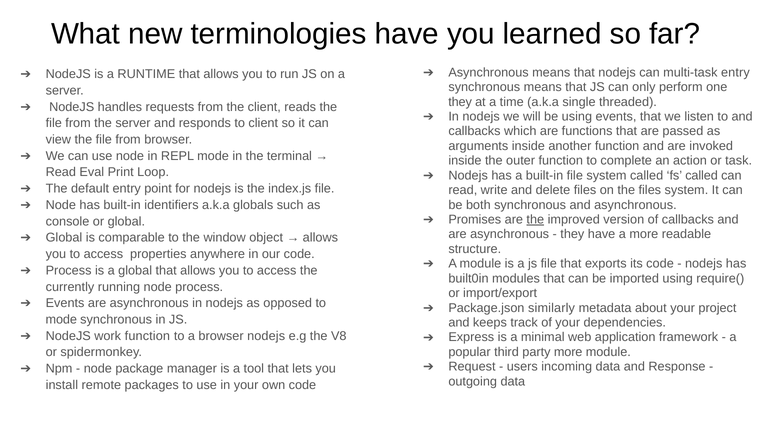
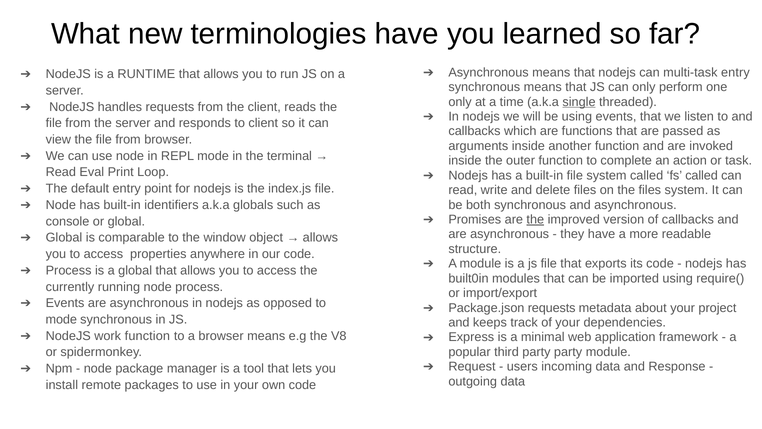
they: they -> only (460, 102)
single underline: none -> present (579, 102)
Package.json similarly: similarly -> requests (552, 308)
browser nodejs: nodejs -> means (266, 336)
party more: more -> party (568, 352)
